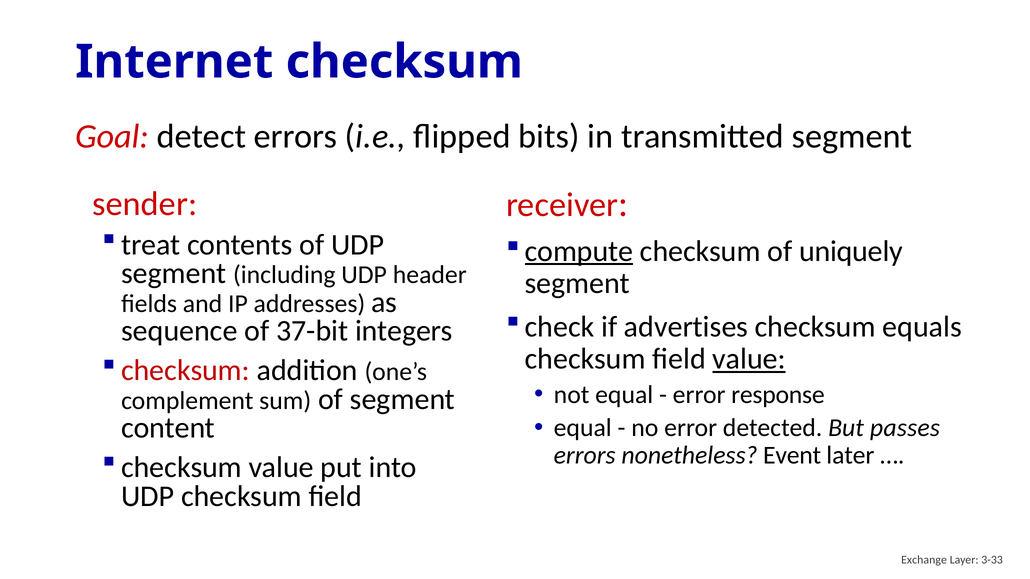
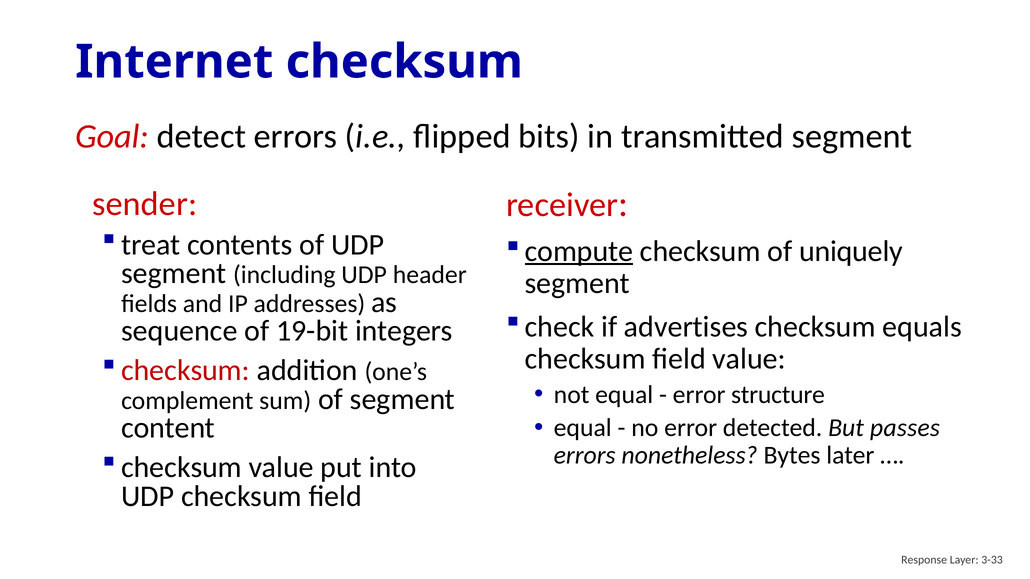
37-bit: 37-bit -> 19-bit (312, 331)
value underline: present -> none (749, 359)
response: response -> structure (778, 395)
Event: Event -> Bytes (792, 456)
Exchange: Exchange -> Response (924, 560)
